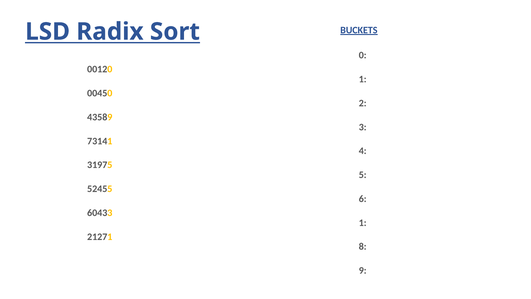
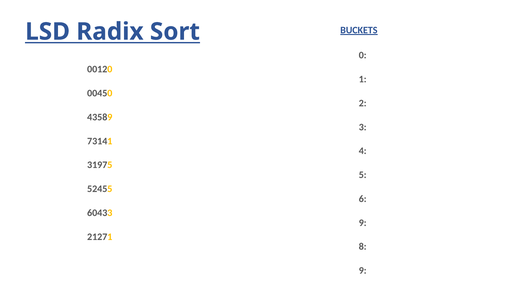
1: 1 -> 9 (363, 223)
